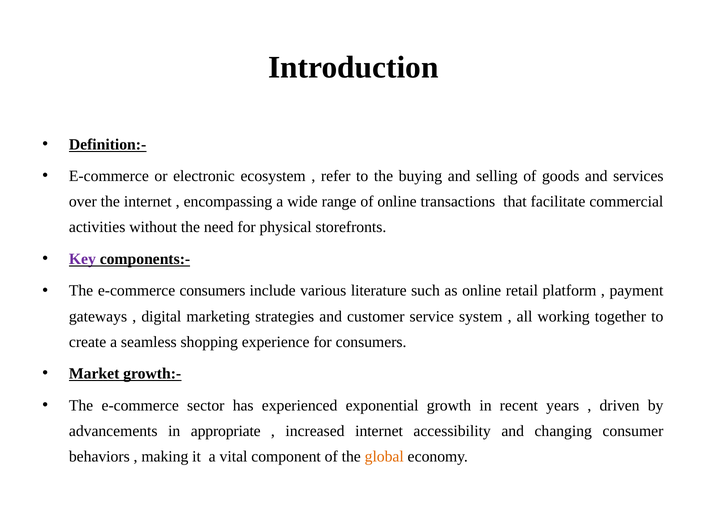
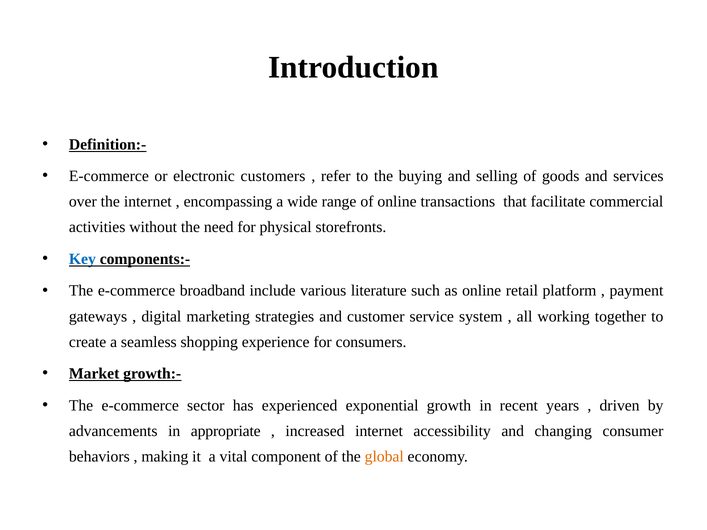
ecosystem: ecosystem -> customers (273, 176)
Key colour: purple -> blue (82, 259)
e-commerce consumers: consumers -> broadband (212, 291)
